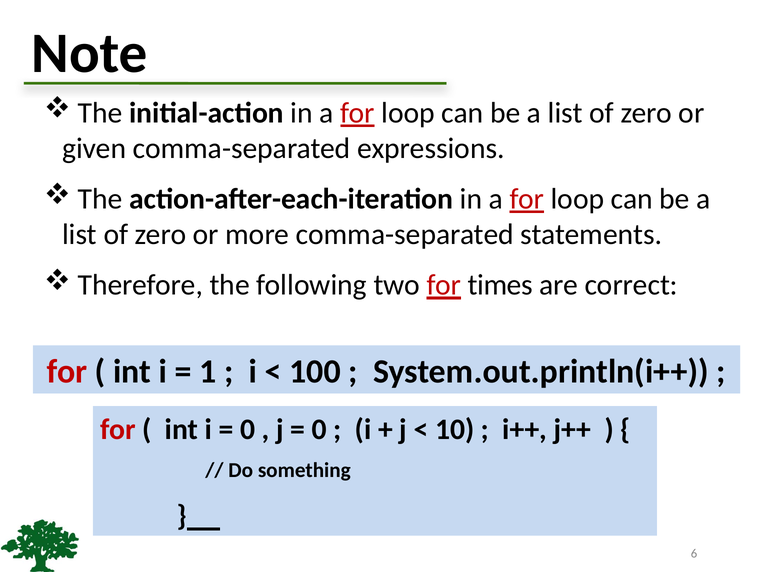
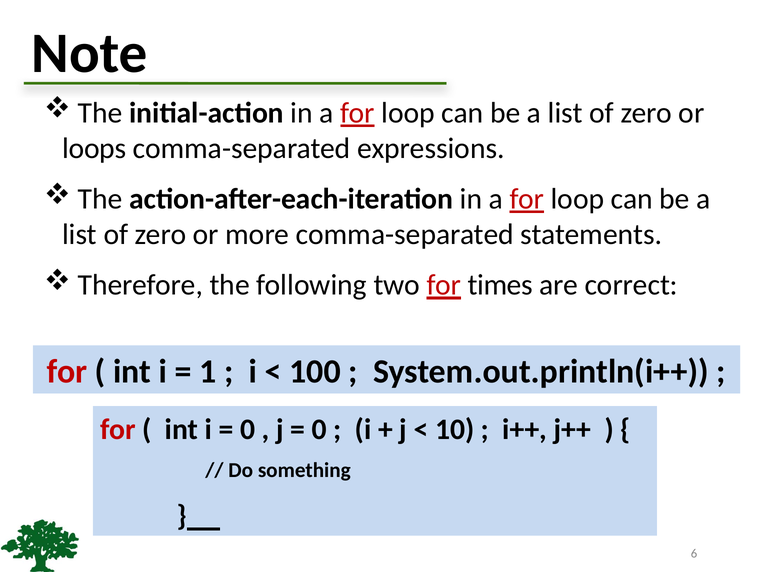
given: given -> loops (94, 148)
